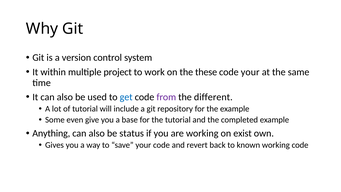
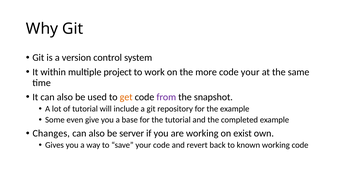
these: these -> more (206, 72)
get colour: blue -> orange (126, 97)
different: different -> snapshot (213, 97)
Anything: Anything -> Changes (51, 133)
status: status -> server (132, 133)
